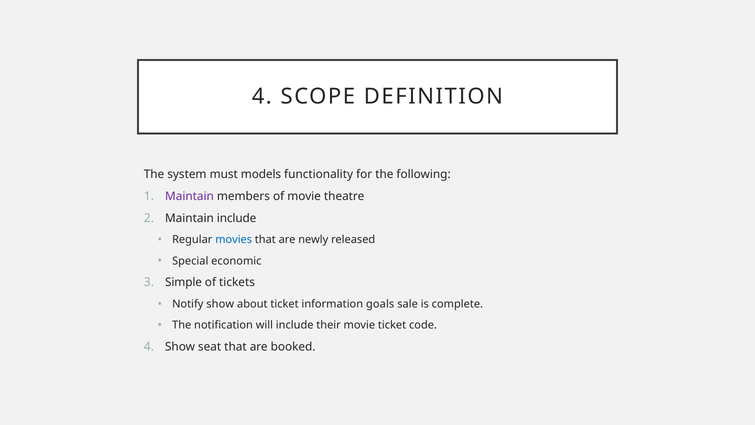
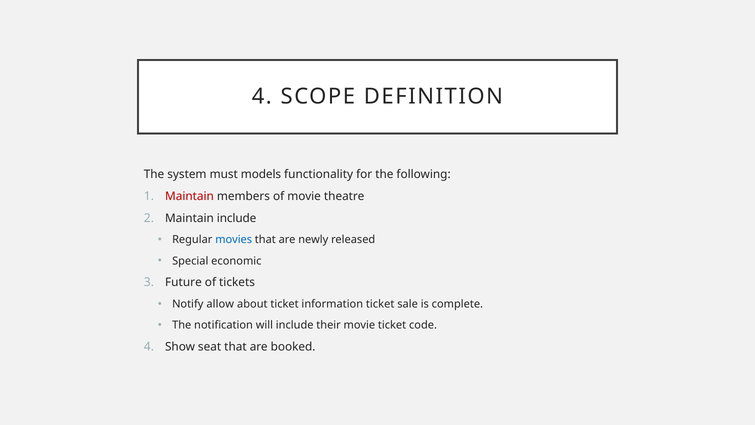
Maintain colour: purple -> red (189, 196)
Simple: Simple -> Future (183, 282)
Notify show: show -> allow (220, 304)
information goals: goals -> ticket (380, 304)
